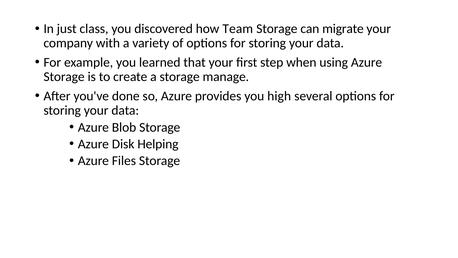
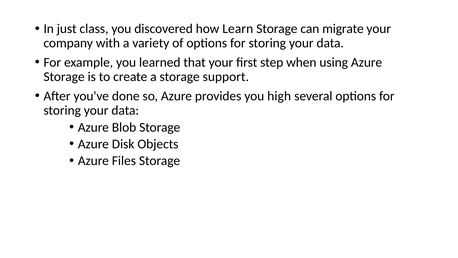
Team: Team -> Learn (238, 29)
manage: manage -> support (226, 77)
Helping: Helping -> Objects (158, 144)
